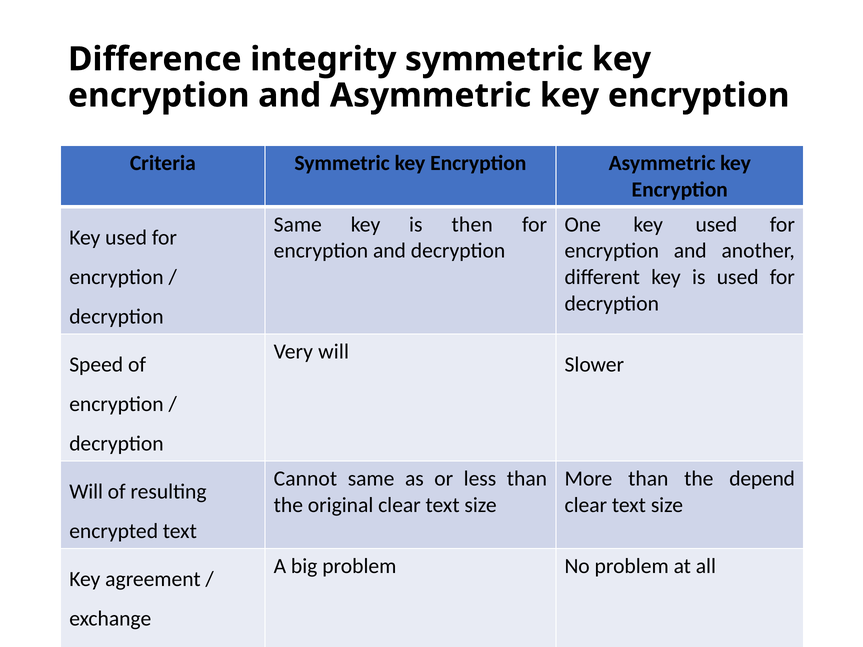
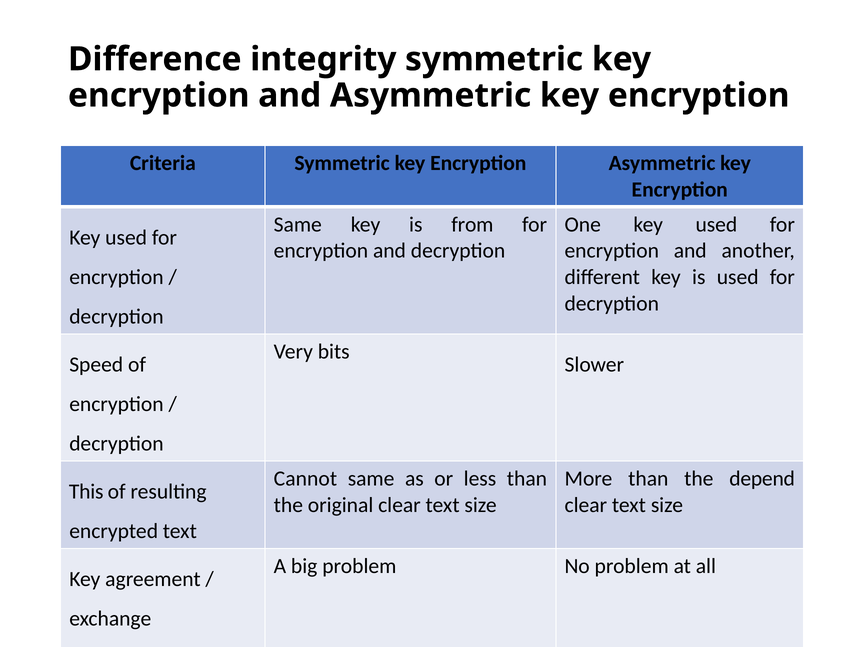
then: then -> from (472, 225)
Very will: will -> bits (334, 352)
Will: Will -> This (86, 492)
